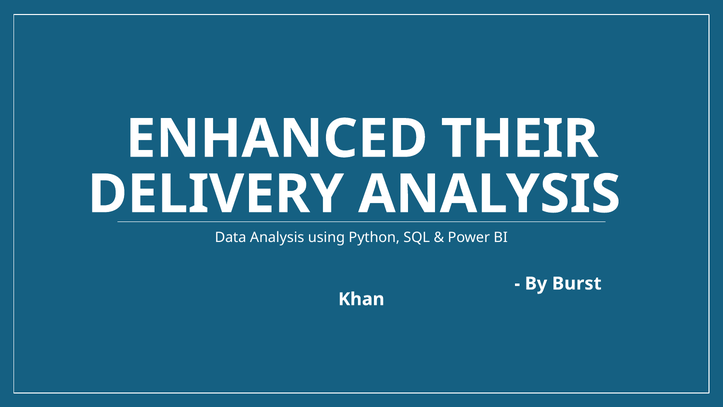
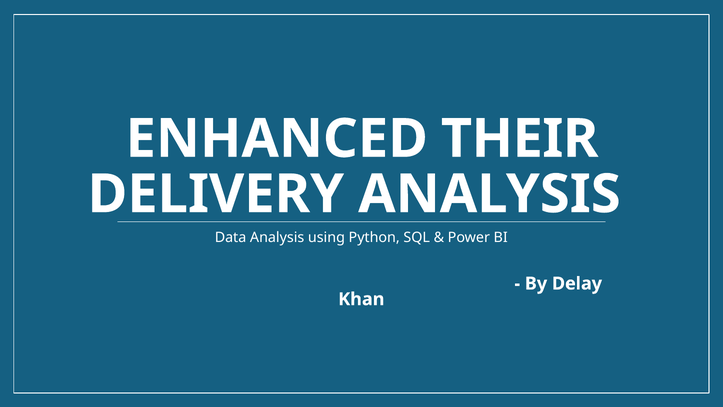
Burst: Burst -> Delay (577, 283)
